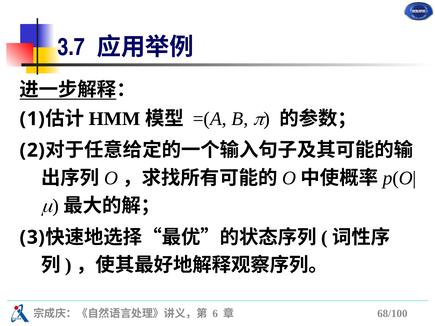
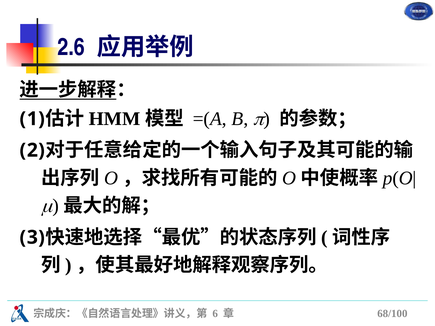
3.7: 3.7 -> 2.6 (71, 47)
